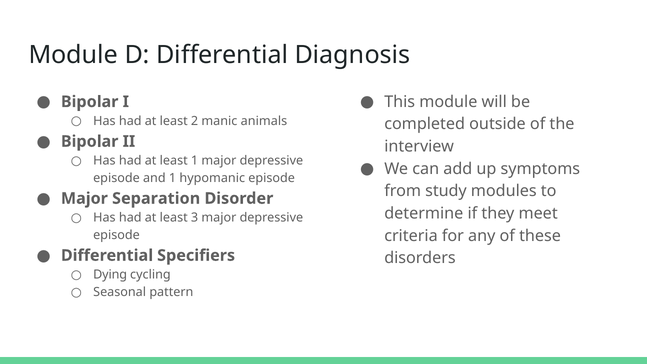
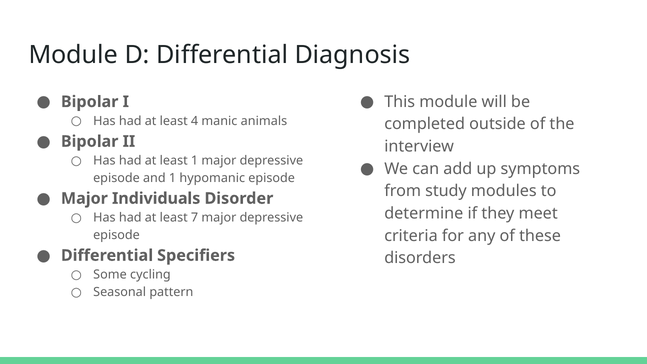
2: 2 -> 4 (195, 121)
Separation: Separation -> Individuals (156, 198)
3: 3 -> 7 (195, 218)
Dying: Dying -> Some (110, 275)
